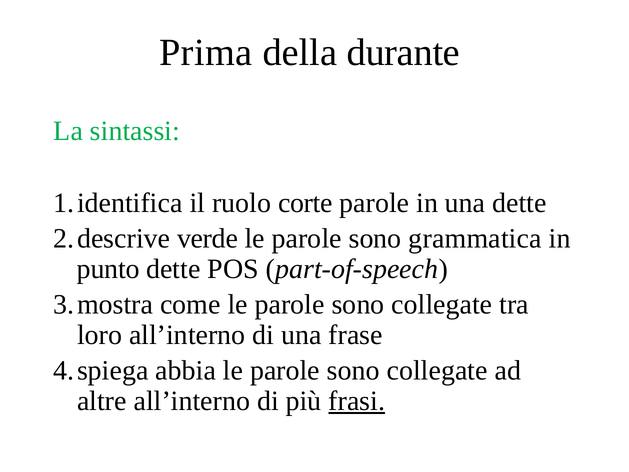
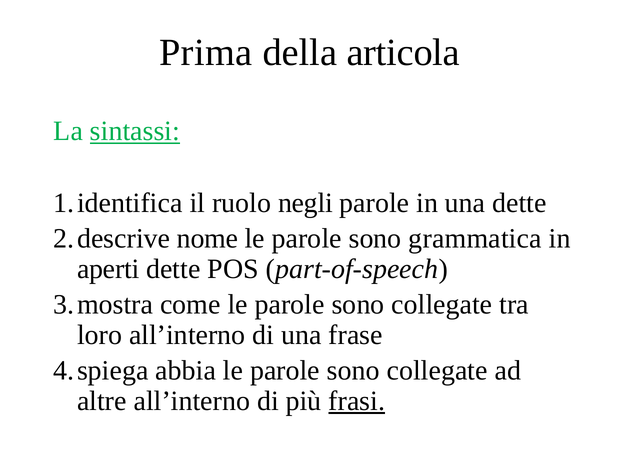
durante: durante -> articola (403, 52)
sintassi underline: none -> present (135, 131)
corte: corte -> negli (305, 203)
verde: verde -> nome (208, 239)
punto: punto -> aperti (108, 269)
